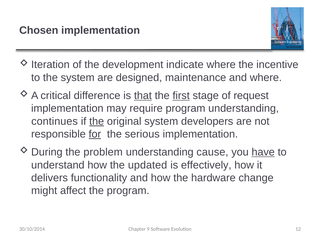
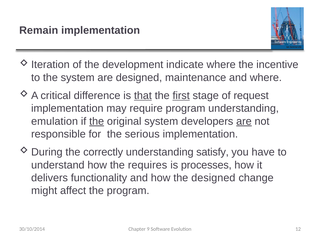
Chosen: Chosen -> Remain (39, 30)
continues: continues -> emulation (55, 121)
are underline: none -> present (244, 121)
for underline: present -> none (95, 134)
problem: problem -> correctly (103, 152)
cause: cause -> satisfy (213, 152)
have underline: present -> none (263, 152)
updated: updated -> requires (148, 165)
effectively: effectively -> processes (206, 165)
the hardware: hardware -> designed (213, 178)
